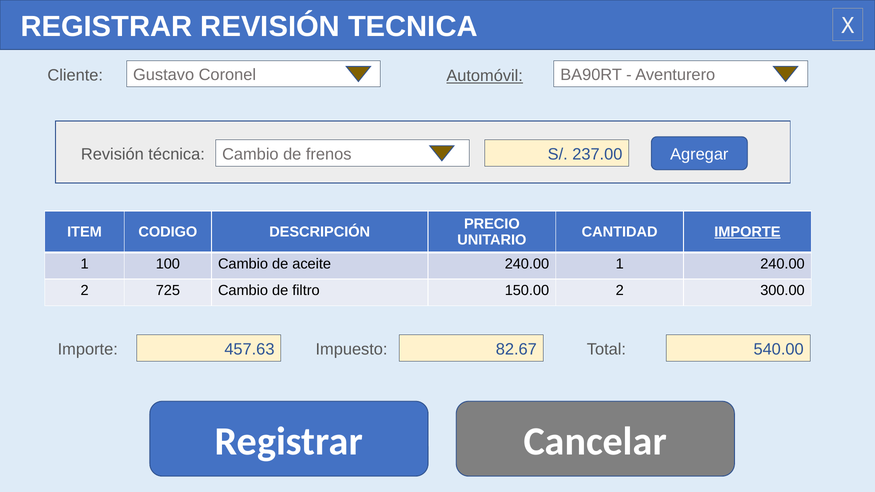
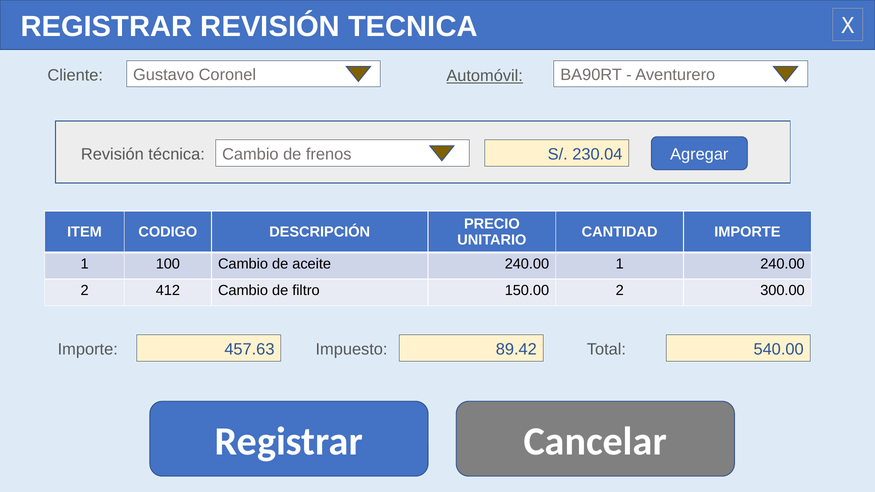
237.00: 237.00 -> 230.04 (597, 154)
IMPORTE underline: present -> none (747, 232)
725: 725 -> 412 (168, 291)
82.67: 82.67 -> 89.42 (516, 349)
